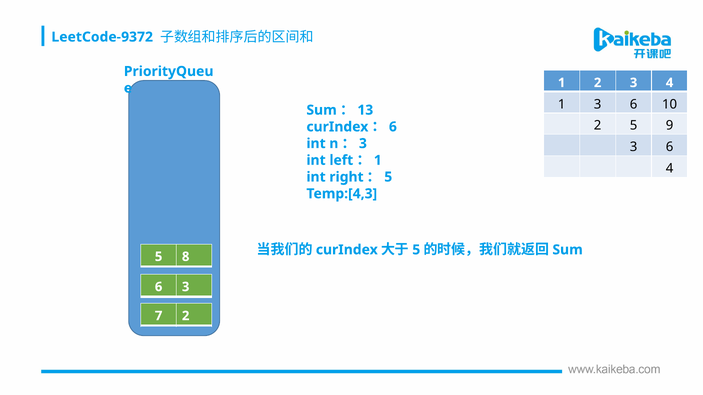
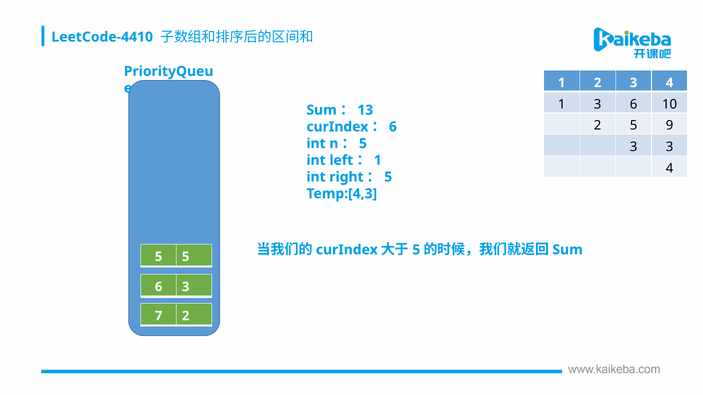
LeetCode-9372: LeetCode-9372 -> LeetCode-4410 (102, 37)
3: 3 -> 5 (363, 144)
6: 6 -> 3 (670, 147)
5 8: 8 -> 5 (186, 257)
